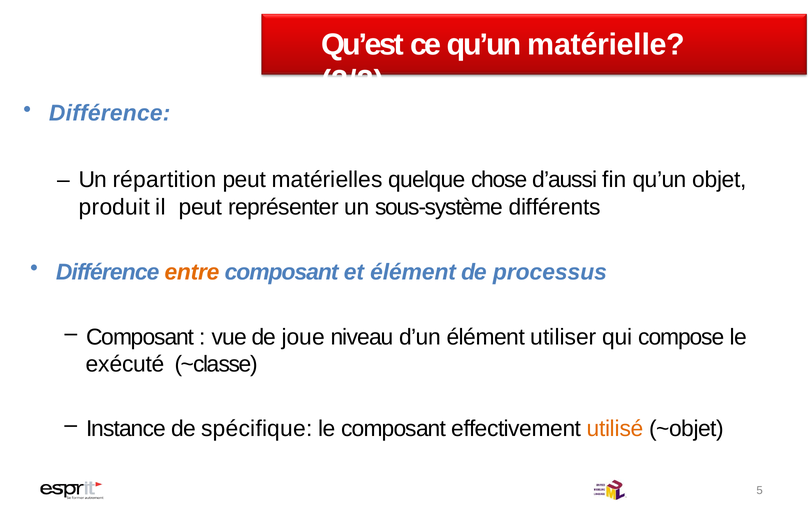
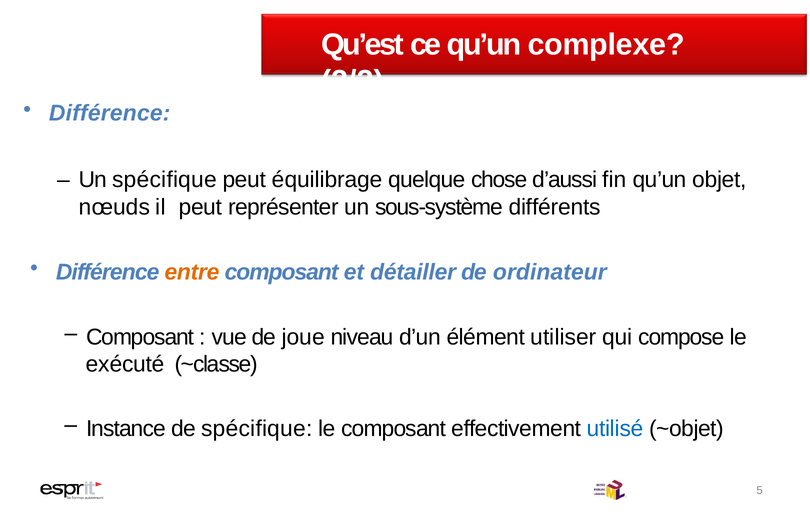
matérielle: matérielle -> complexe (606, 45)
Un répartition: répartition -> spécifique (165, 180)
matérielles: matérielles -> équilibrage (327, 180)
produit: produit -> nœuds (114, 207)
et élément: élément -> détailler (413, 272)
processus: processus -> ordinateur (550, 272)
utilisé colour: orange -> blue (615, 429)
